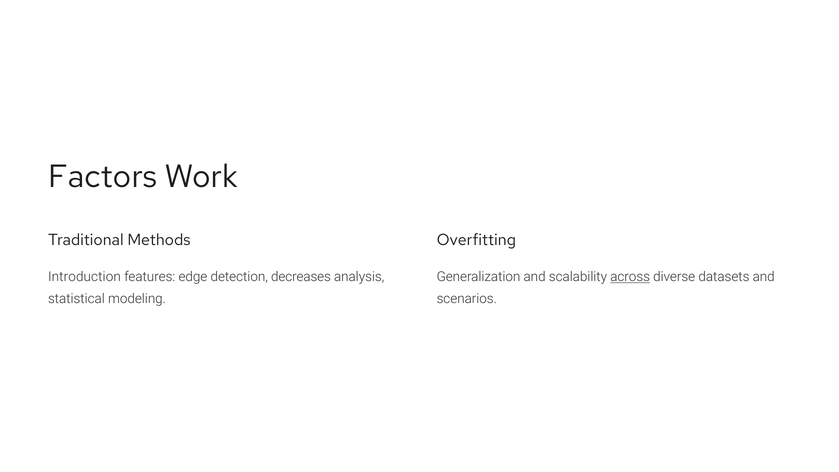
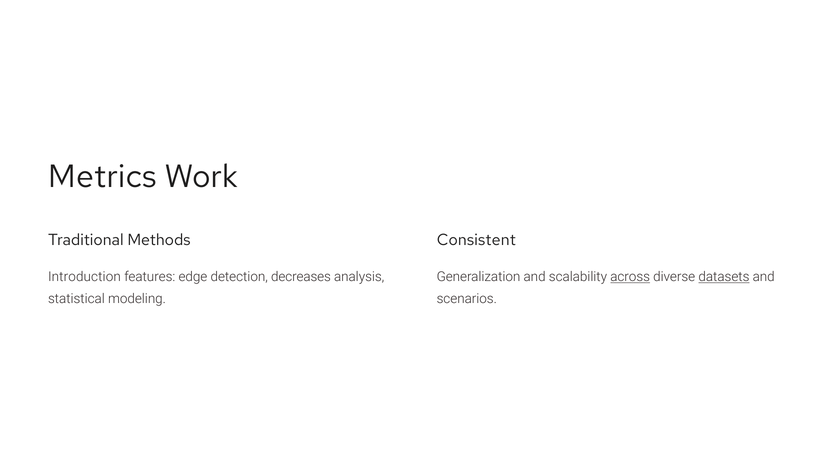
Factors: Factors -> Metrics (103, 177)
Overfitting: Overfitting -> Consistent (476, 240)
datasets underline: none -> present (724, 277)
